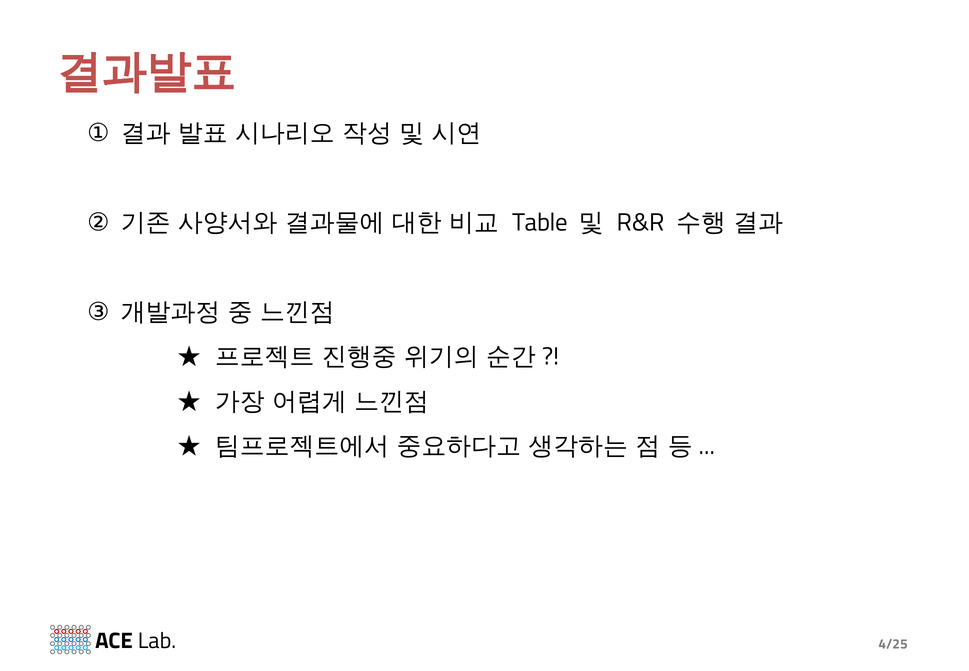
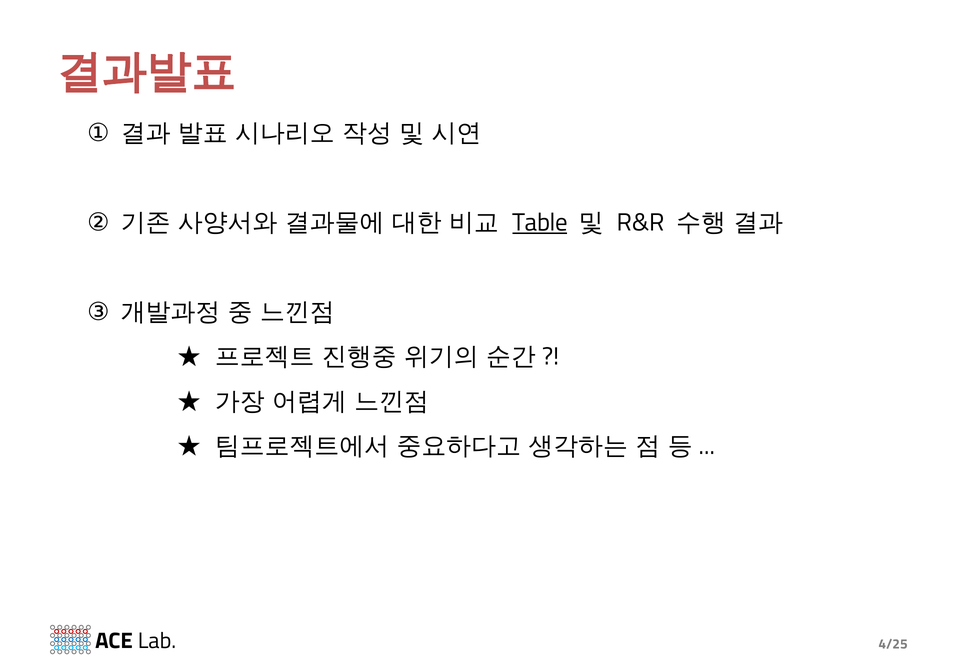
Table underline: none -> present (540, 223)
